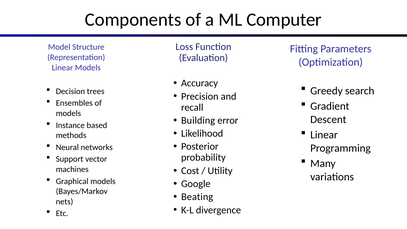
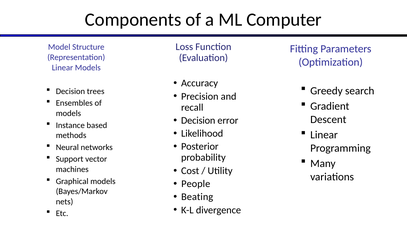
Building: Building -> Decision (198, 120)
Google: Google -> People (196, 184)
